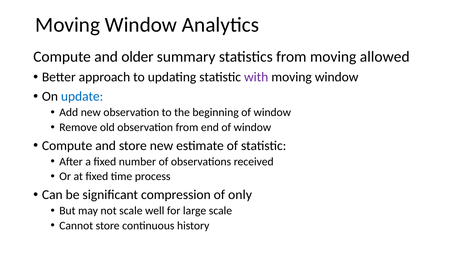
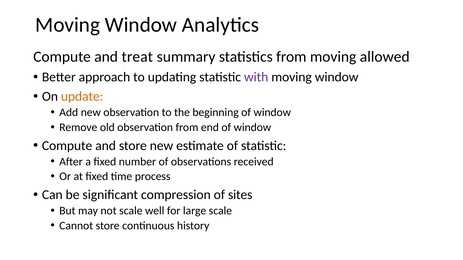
older: older -> treat (137, 57)
update colour: blue -> orange (82, 97)
only: only -> sites (240, 195)
